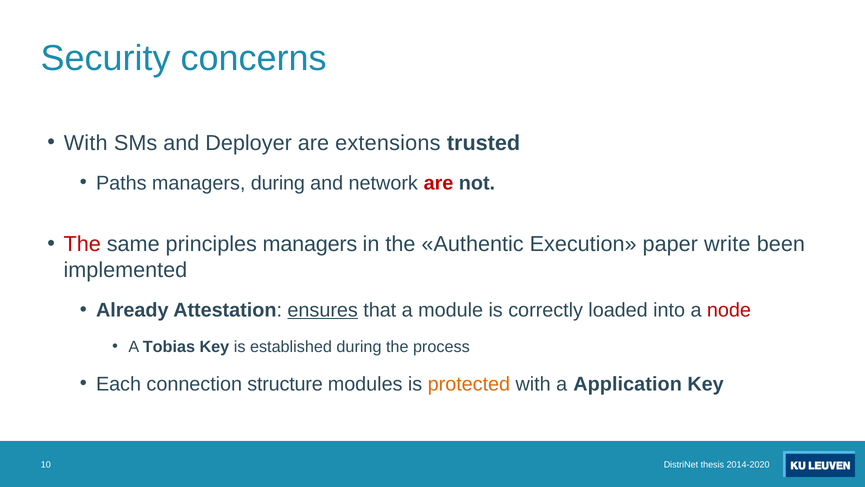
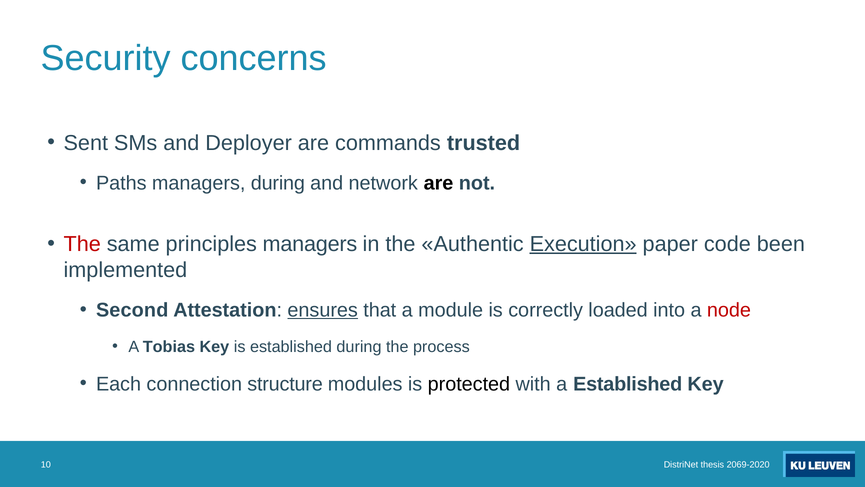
With: With -> Sent (86, 143)
extensions: extensions -> commands (388, 143)
are colour: red -> black (439, 183)
Execution underline: none -> present (583, 244)
write: write -> code (727, 244)
Already: Already -> Second (132, 310)
protected colour: orange -> black (469, 384)
a Application: Application -> Established (628, 384)
2014-2020: 2014-2020 -> 2069-2020 (748, 464)
